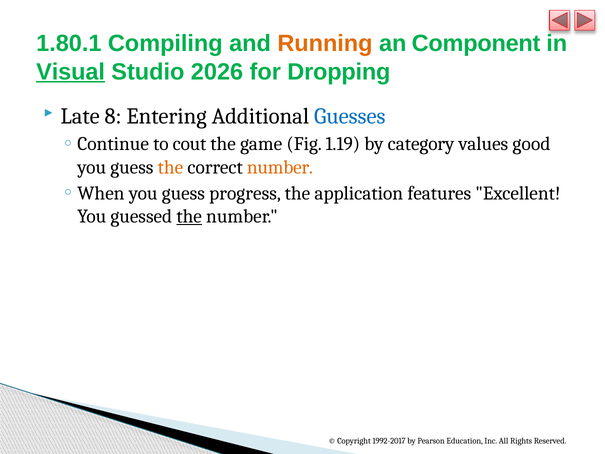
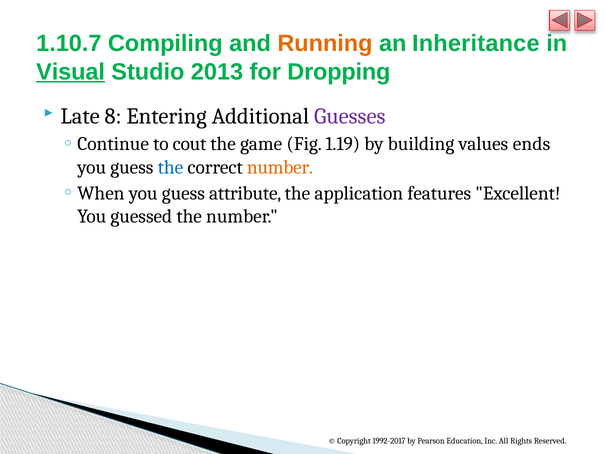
1.80.1: 1.80.1 -> 1.10.7 (69, 44)
Component: Component -> Inheritance (476, 44)
2026: 2026 -> 2013 (217, 72)
Guesses colour: blue -> purple (350, 116)
category: category -> building (421, 144)
good: good -> ends (532, 144)
the colour: orange -> blue (170, 167)
progress: progress -> attribute (245, 193)
the underline: present -> none (189, 216)
